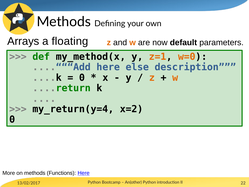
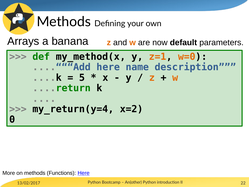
floating: floating -> banana (70, 41)
else: else -> name (137, 67)
0: 0 -> 5 (82, 78)
